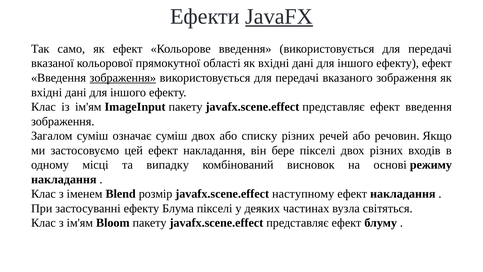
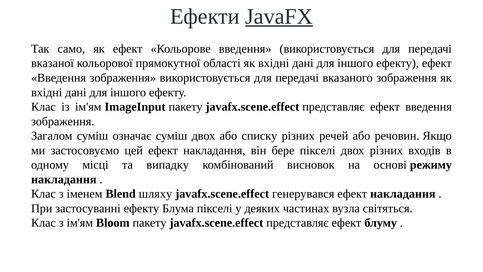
зображення underline: present -> none (123, 78)
розмір: розмір -> шляху (155, 194)
наступному: наступному -> генерувався (303, 194)
